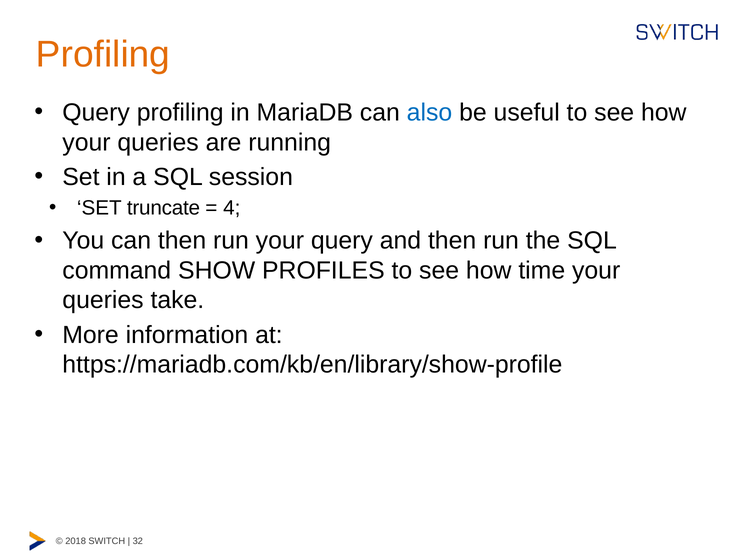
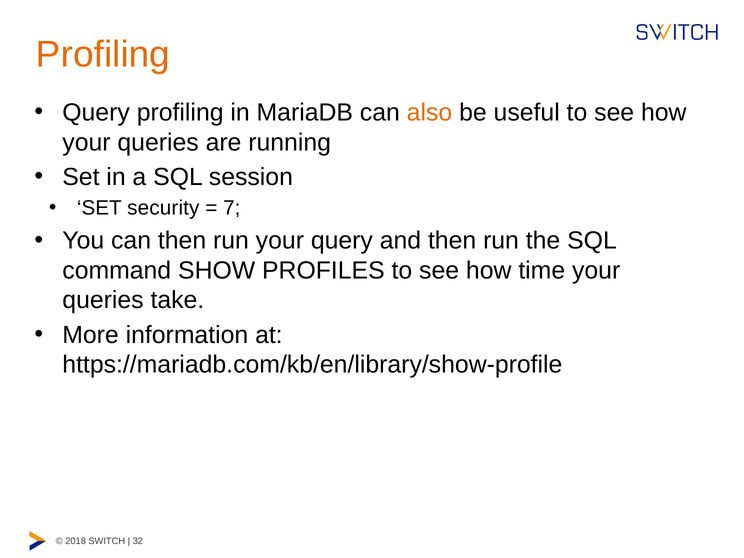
also colour: blue -> orange (429, 113)
truncate: truncate -> security (163, 208)
4: 4 -> 7 (232, 208)
